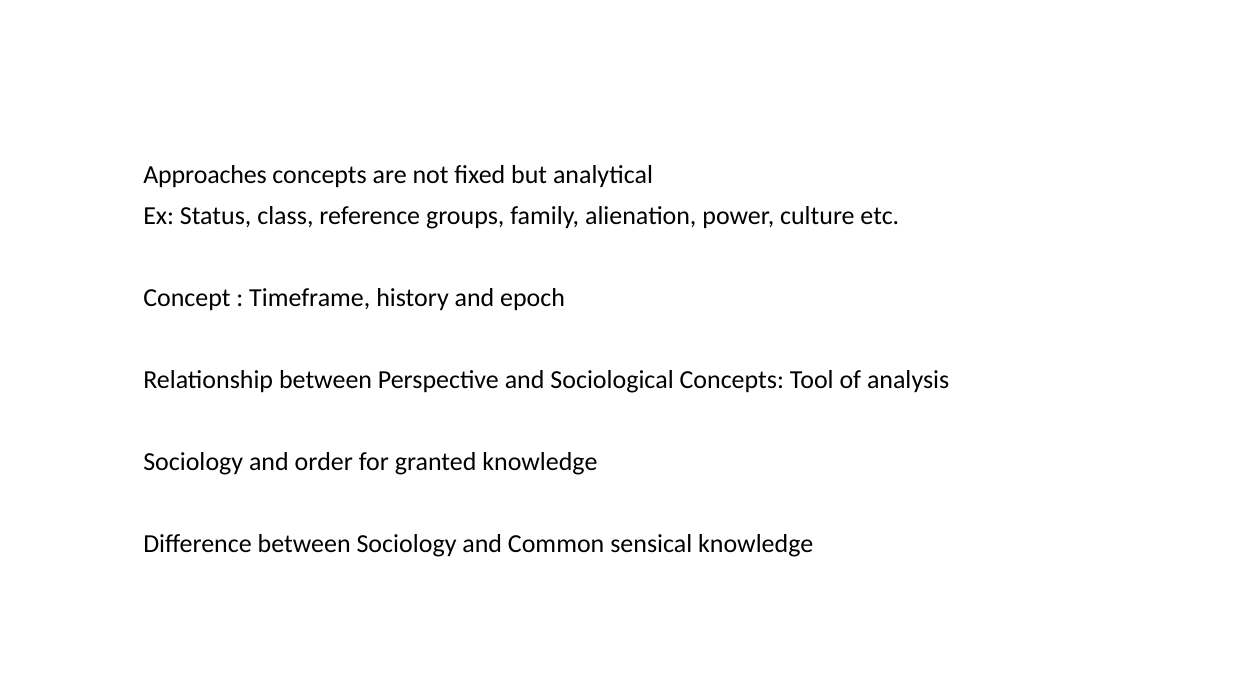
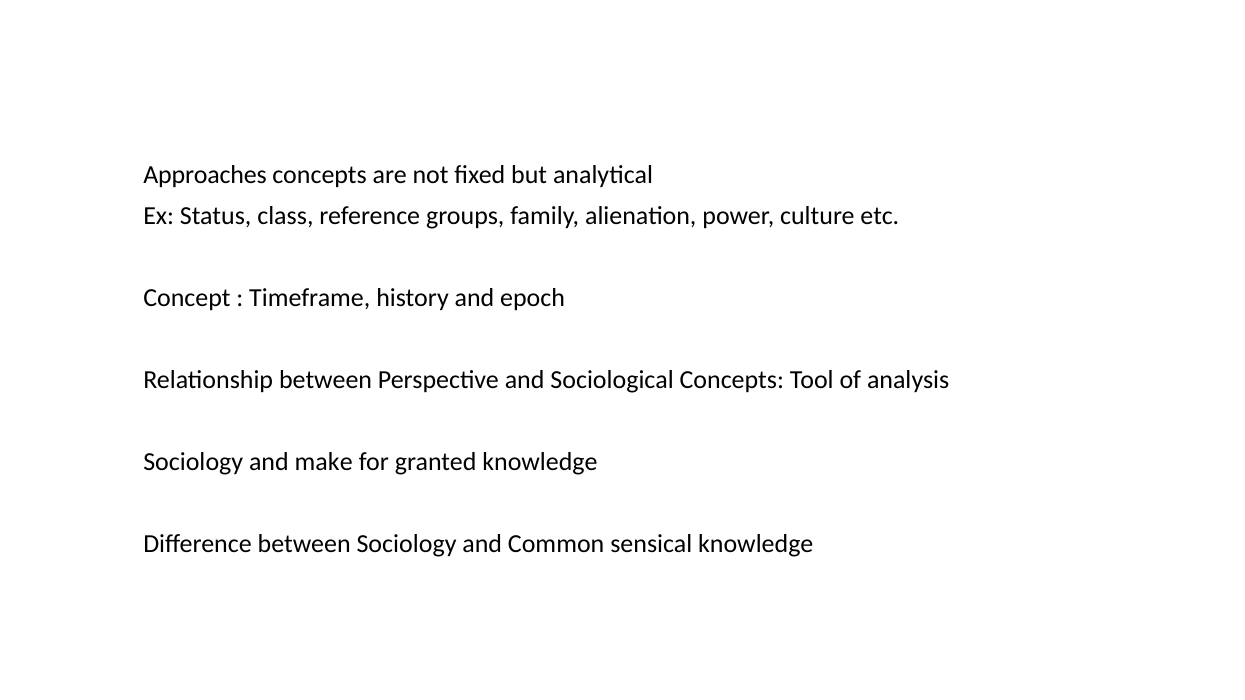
order: order -> make (324, 462)
